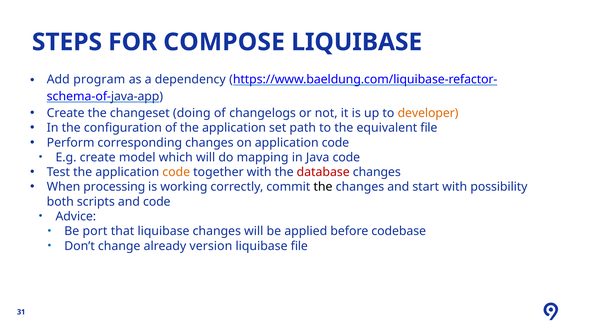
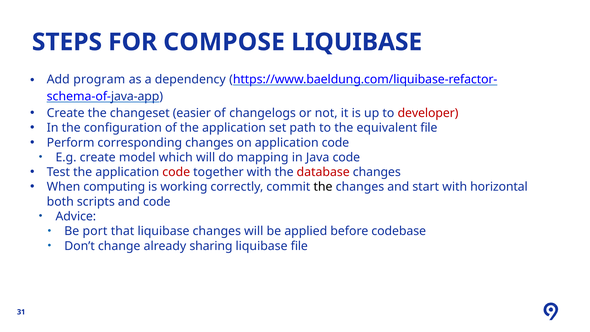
doing: doing -> easier (192, 113)
developer colour: orange -> red (428, 113)
code colour: orange -> red (176, 172)
processing: processing -> computing (114, 187)
possibility: possibility -> horizontal (499, 187)
version: version -> sharing (211, 246)
